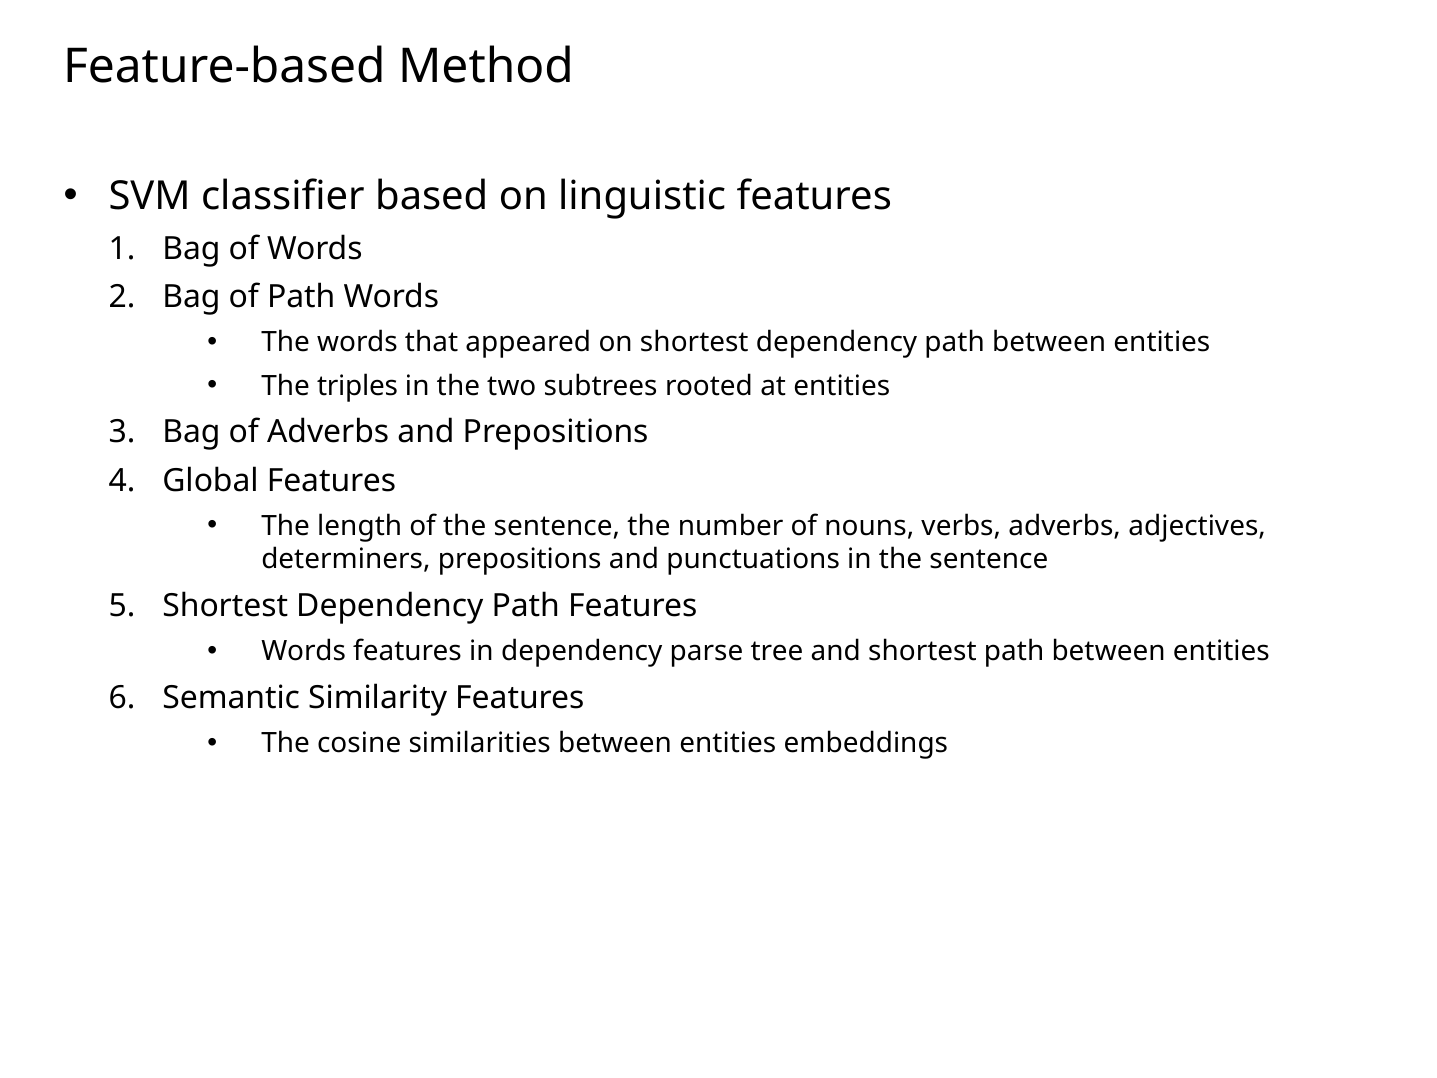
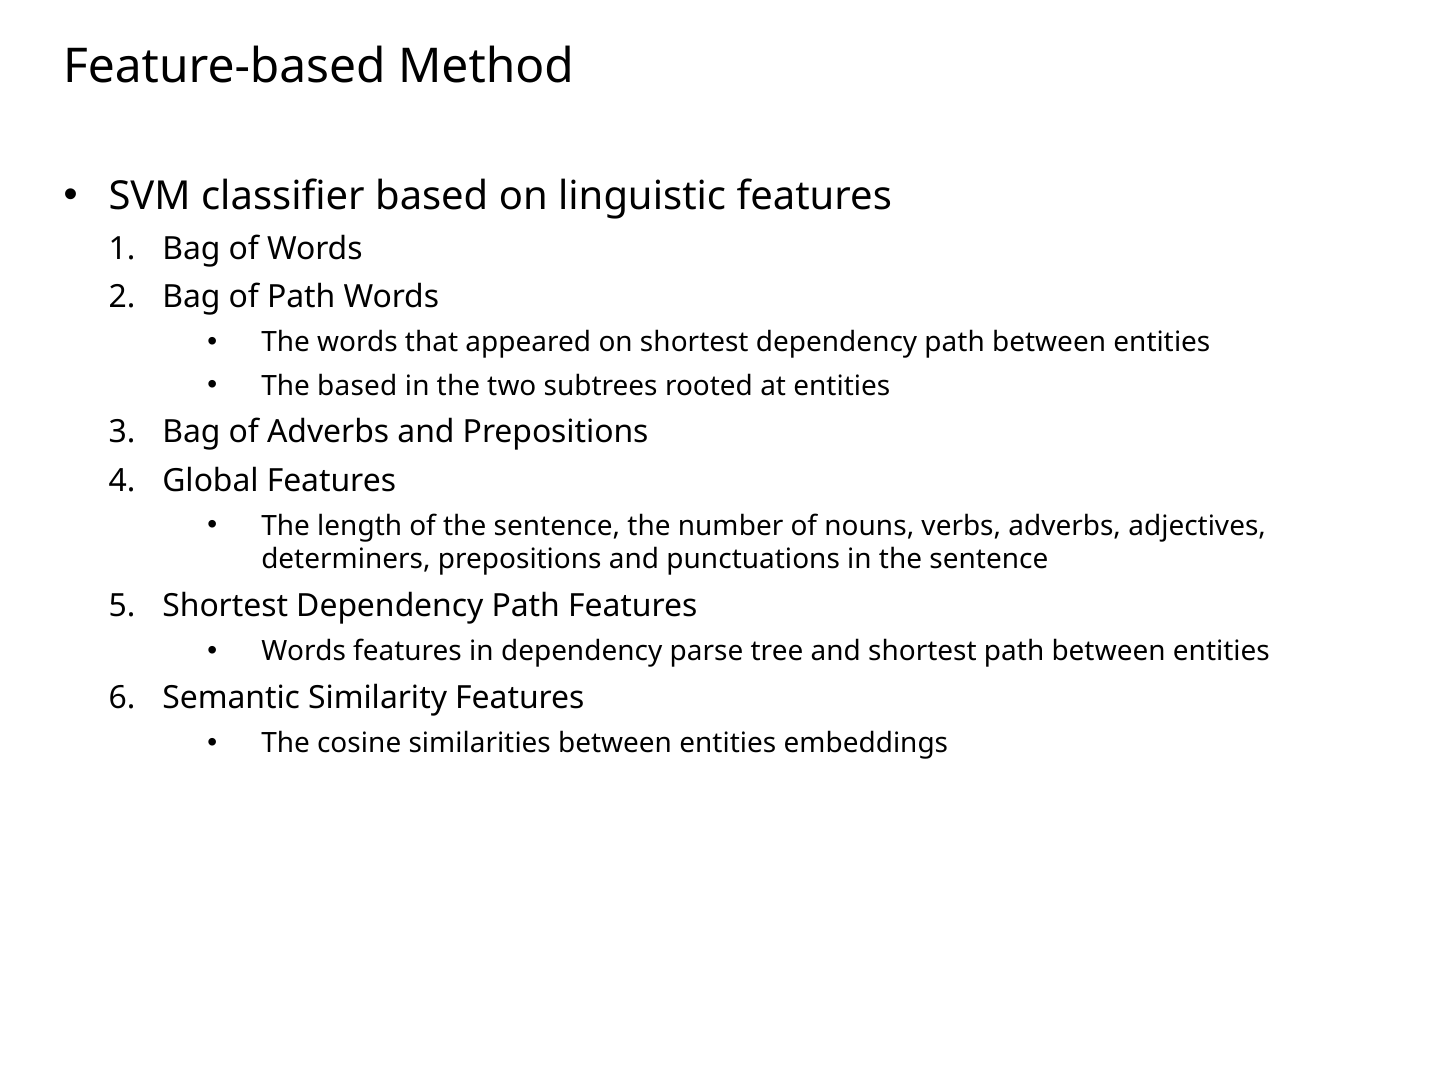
The triples: triples -> based (357, 386)
